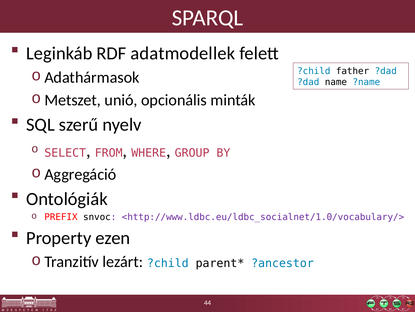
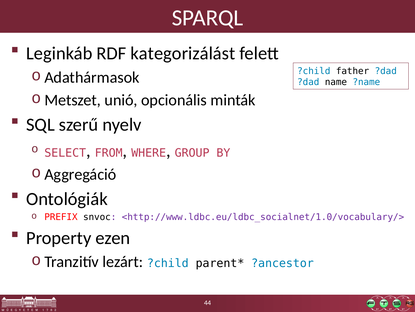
adatmodellek: adatmodellek -> kategorizálást (183, 53)
